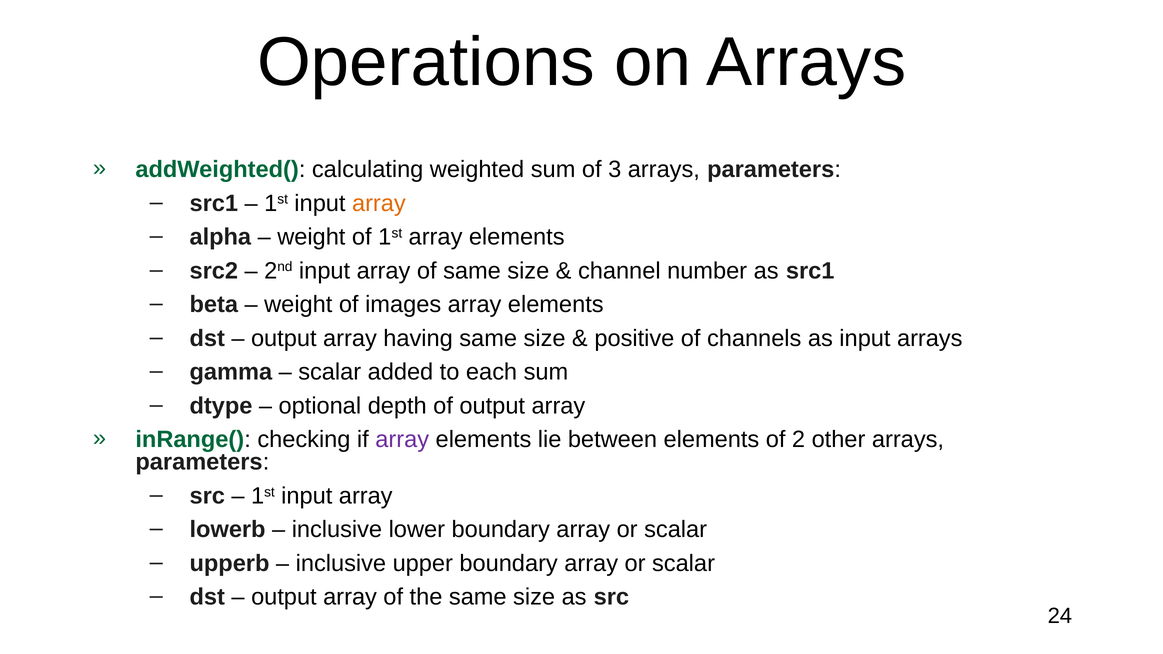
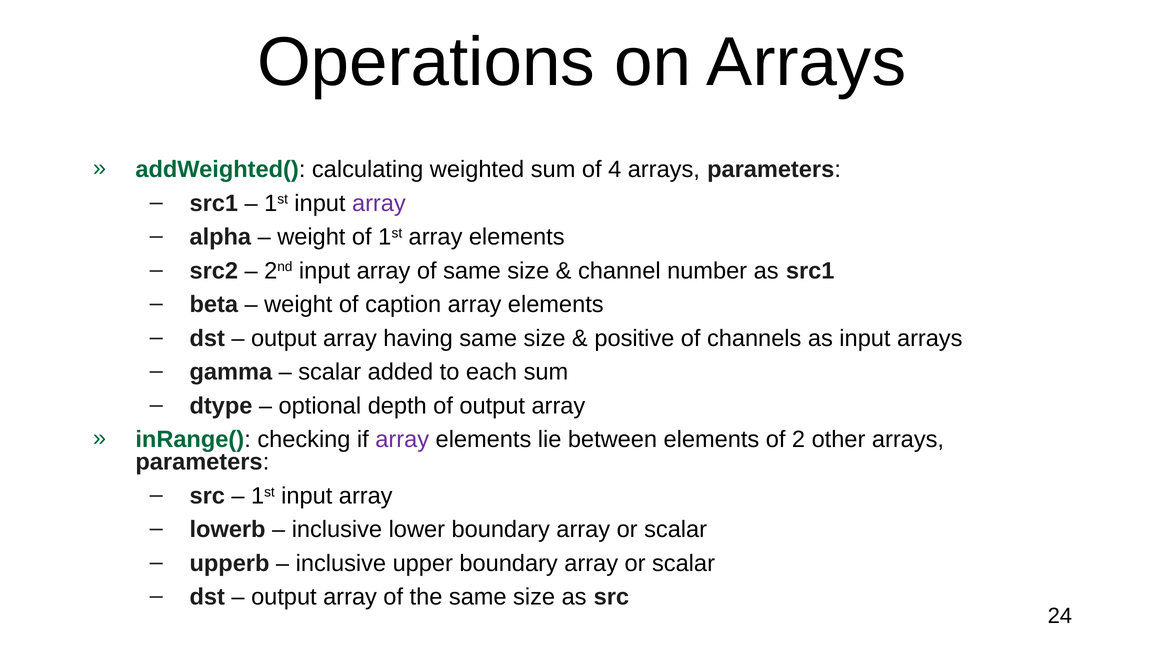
3: 3 -> 4 (615, 170)
array colour: orange -> purple (379, 203)
images: images -> caption (403, 305)
